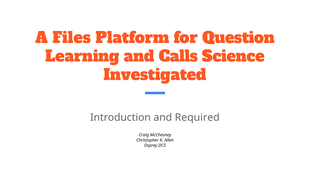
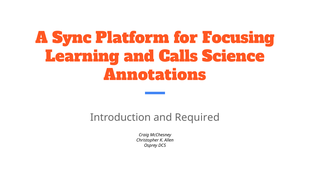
Files: Files -> Sync (72, 38)
Question: Question -> Focusing (238, 38)
Investigated: Investigated -> Annotations (155, 75)
